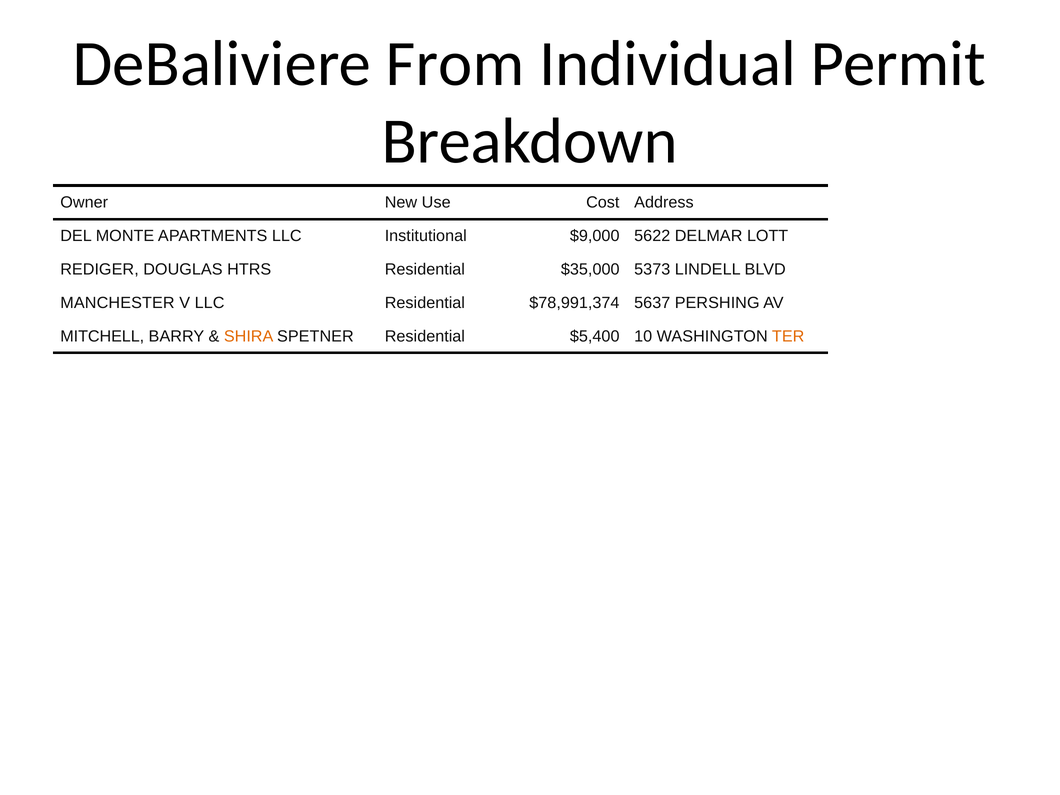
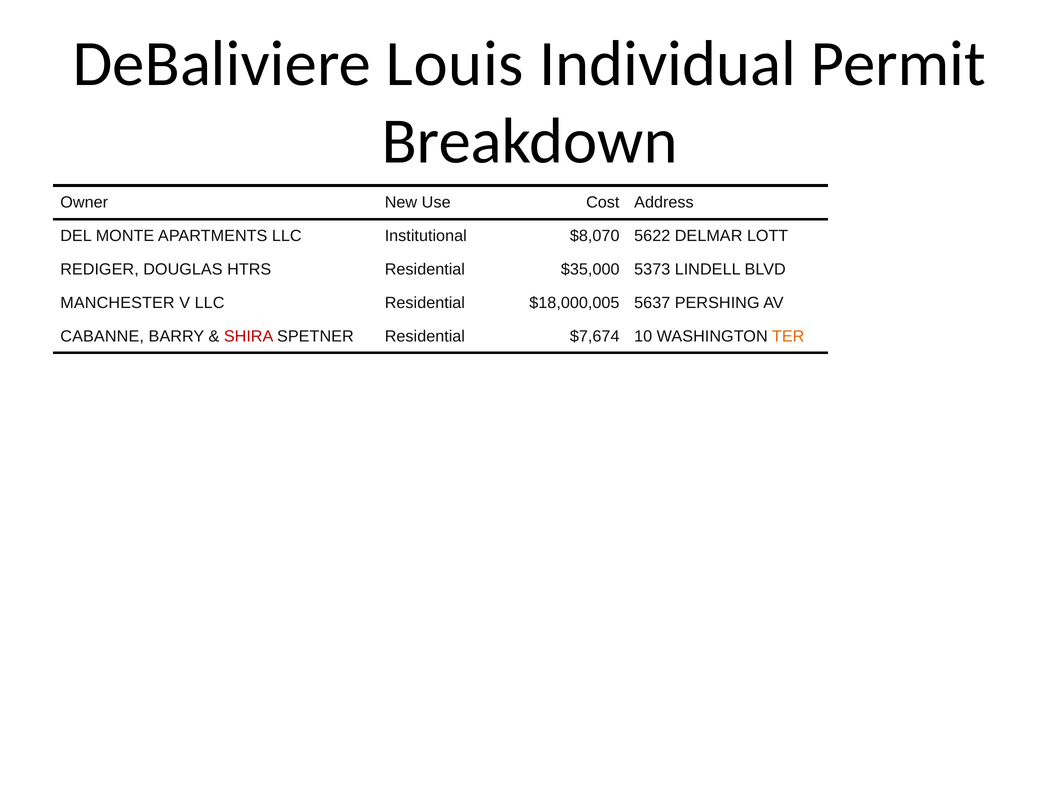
From: From -> Louis (455, 64)
$9,000: $9,000 -> $8,070 (595, 236)
$78,991,374: $78,991,374 -> $18,000,005 (574, 303)
MITCHELL: MITCHELL -> CABANNE (102, 336)
SHIRA colour: orange -> red (249, 336)
$5,400: $5,400 -> $7,674 (595, 336)
